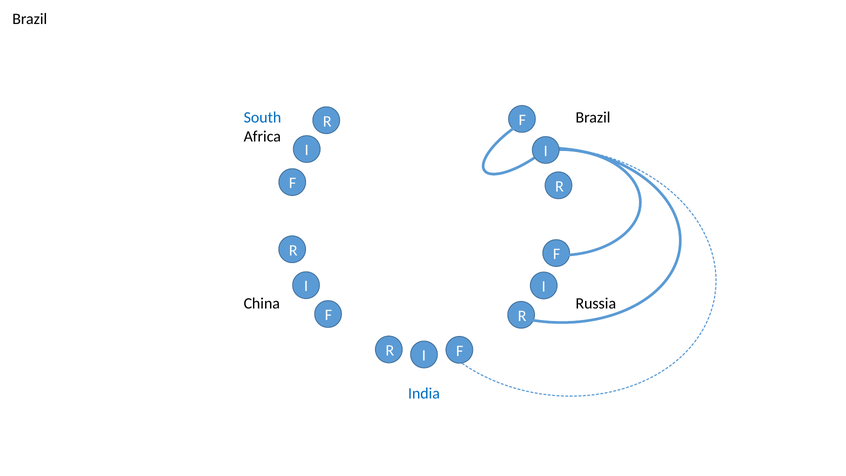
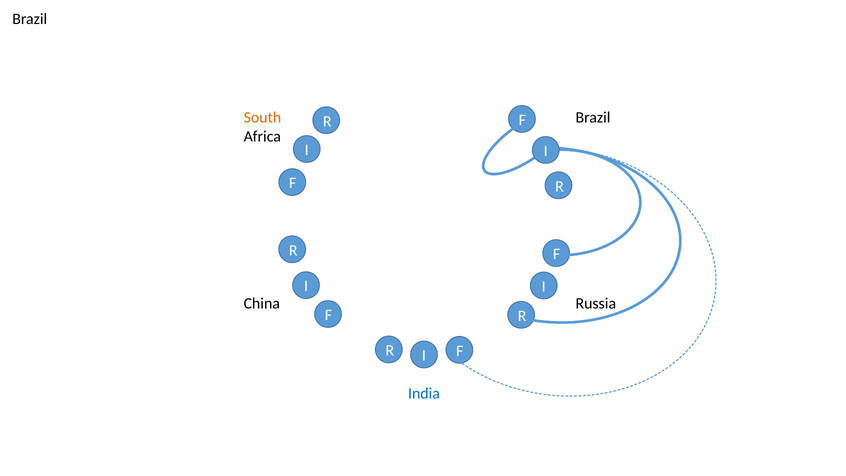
South colour: blue -> orange (262, 118)
